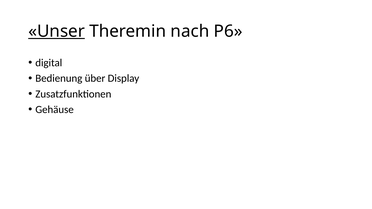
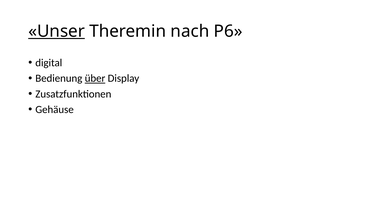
über underline: none -> present (95, 78)
